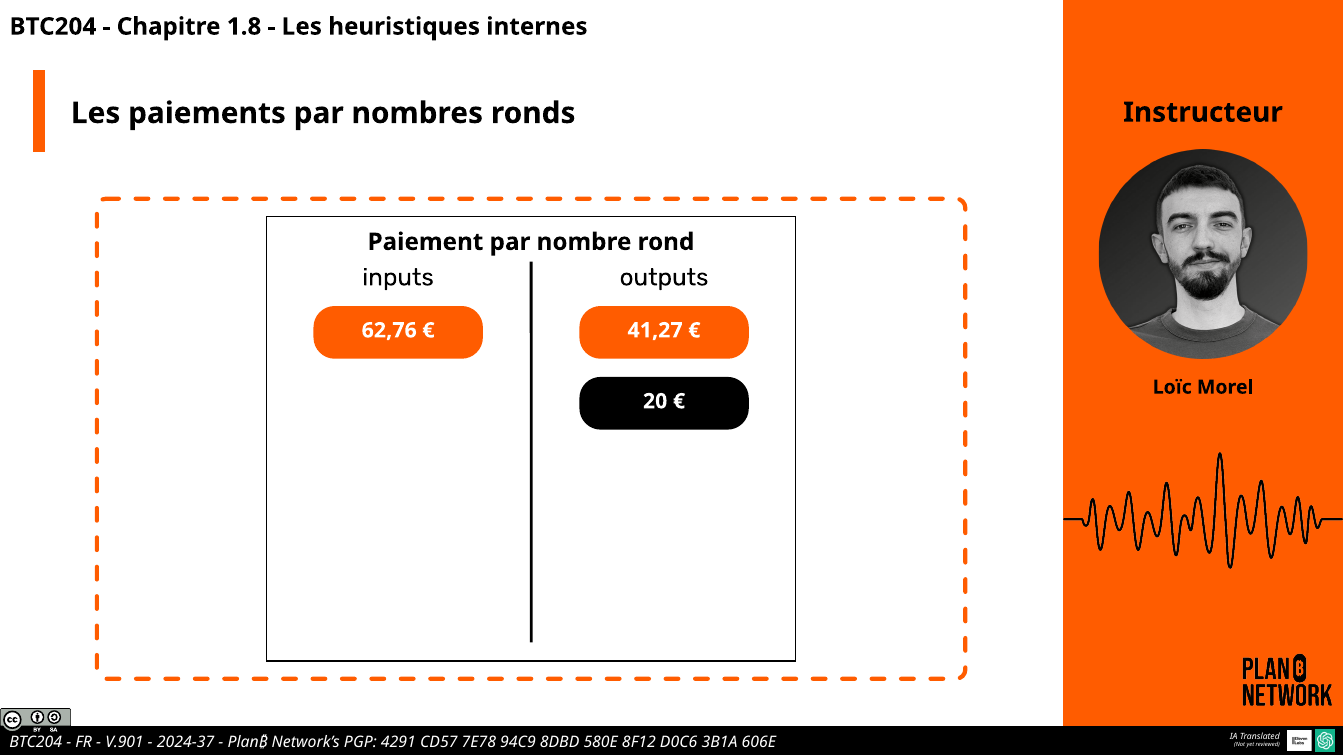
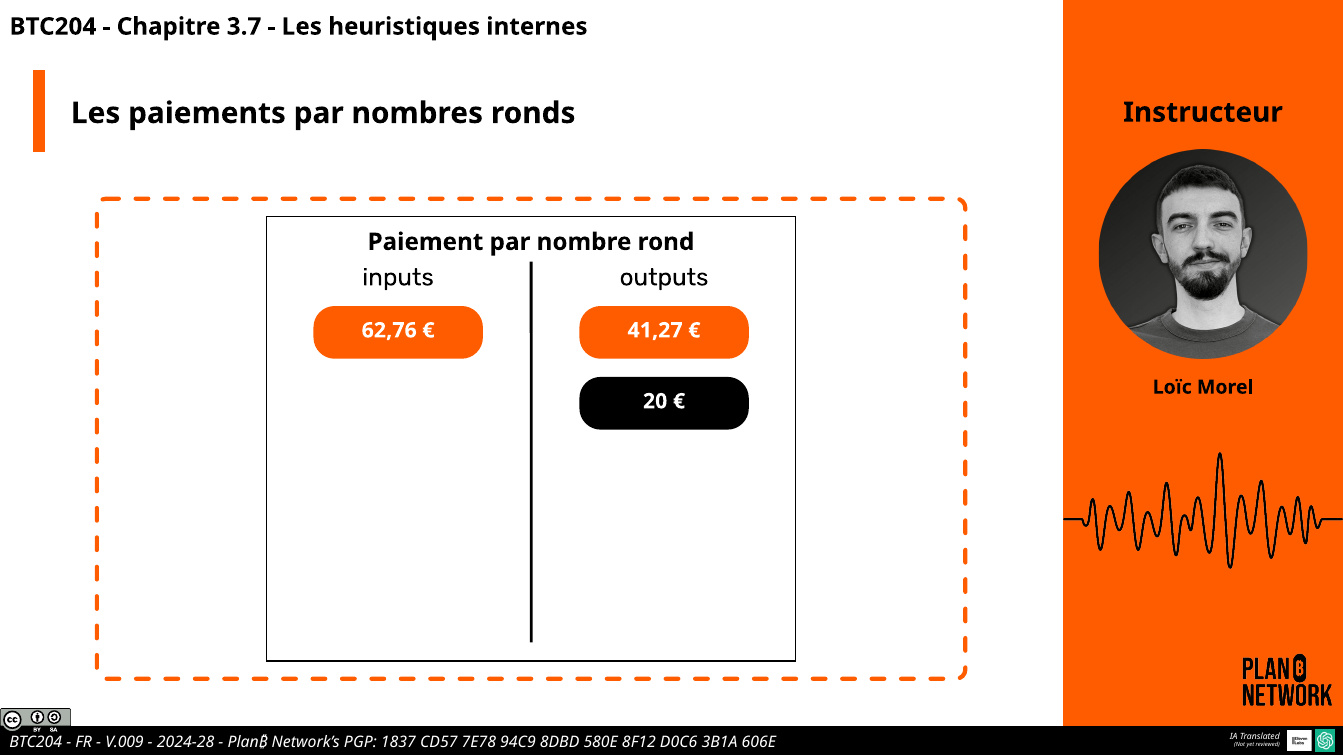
1.8: 1.8 -> 3.7 (244, 27)
V.901: V.901 -> V.009 (125, 743)
2024-37: 2024-37 -> 2024-28 (186, 743)
4291: 4291 -> 1837 (398, 743)
